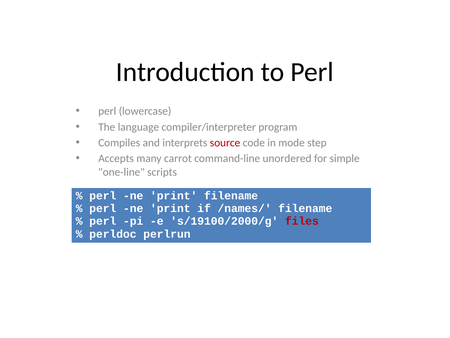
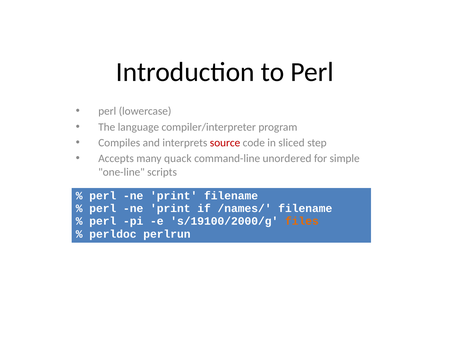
mode: mode -> sliced (291, 143)
carrot: carrot -> quack (178, 158)
files colour: red -> orange (302, 221)
